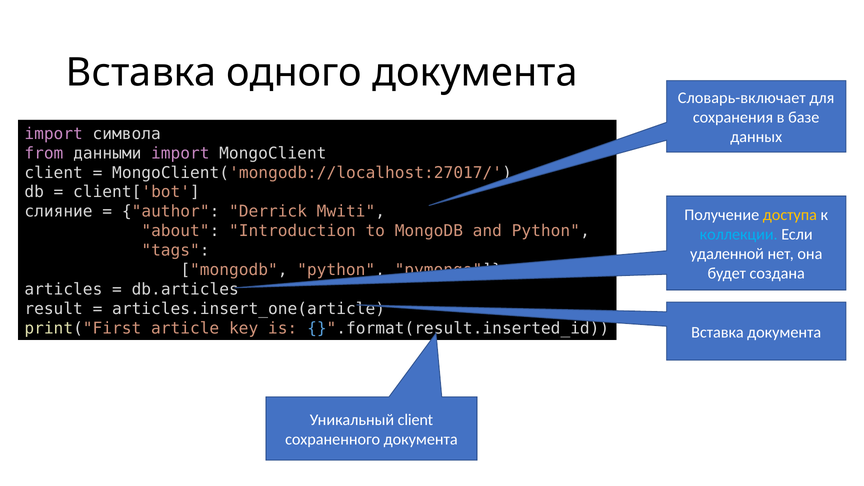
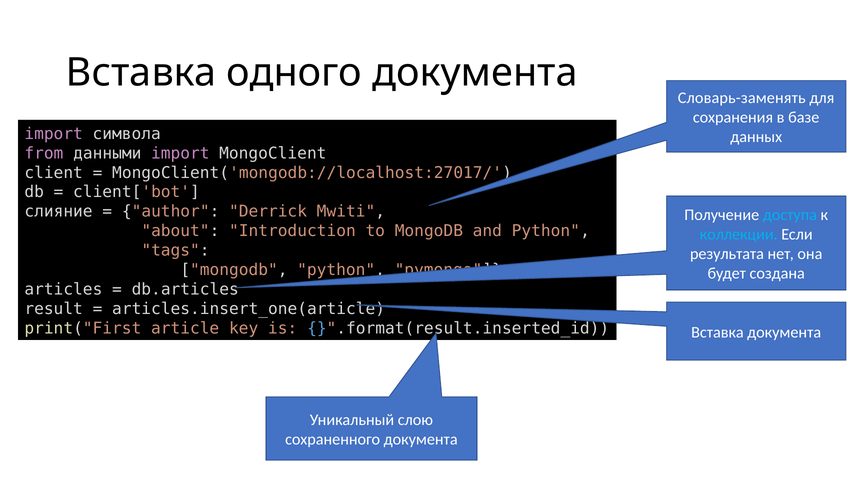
Словарь-включает: Словарь-включает -> Словарь-заменять (742, 98)
доступа colour: yellow -> light blue (790, 215)
удаленной: удаленной -> результата (727, 254)
Уникальный client: client -> слою (415, 420)
